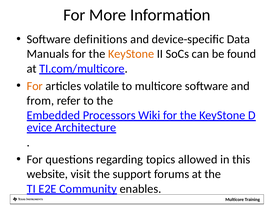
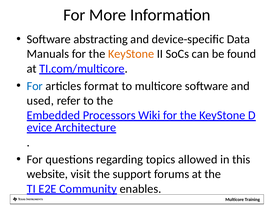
definitions: definitions -> abstracting (101, 39)
For colour: orange -> blue (35, 86)
volatile: volatile -> format (101, 86)
from: from -> used (40, 100)
